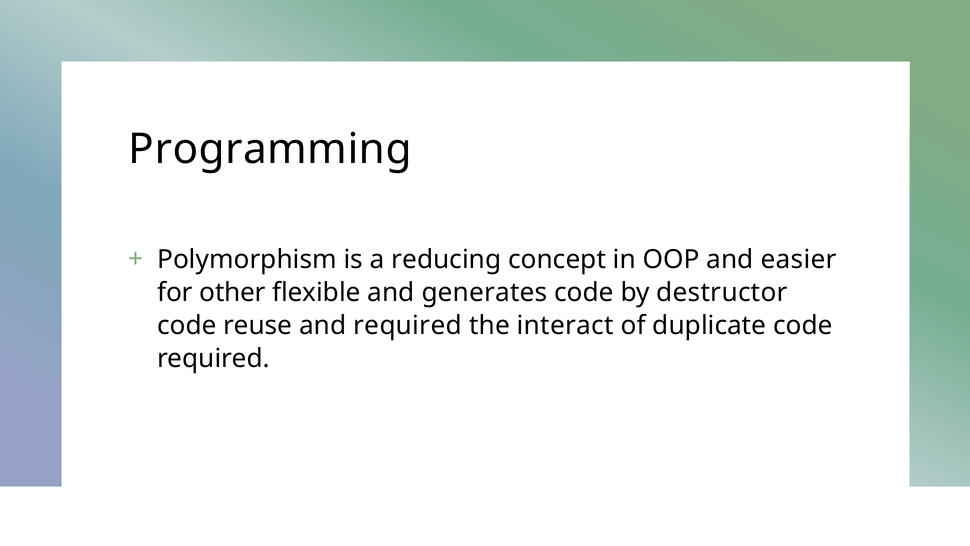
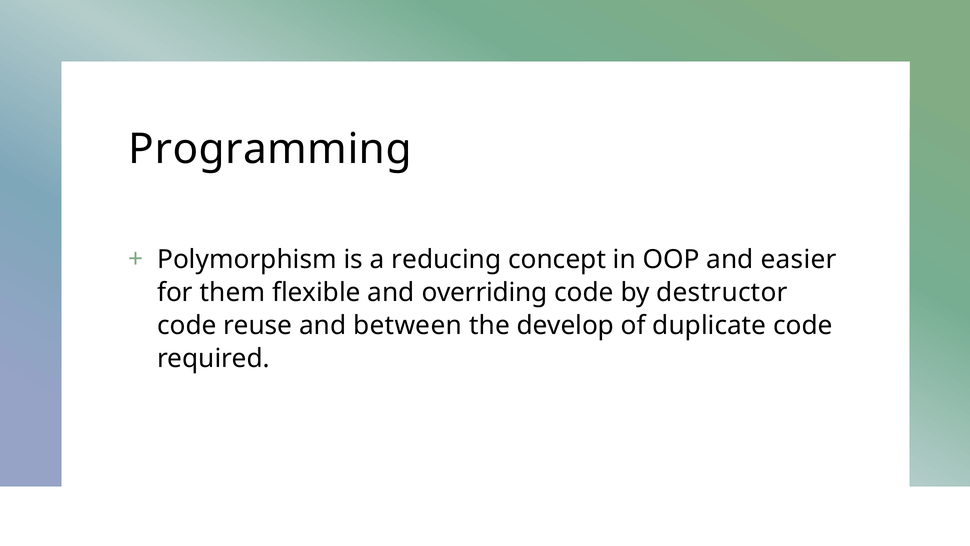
other: other -> them (232, 292)
generates: generates -> overriding (485, 292)
and required: required -> between (408, 325)
interact: interact -> develop (565, 325)
